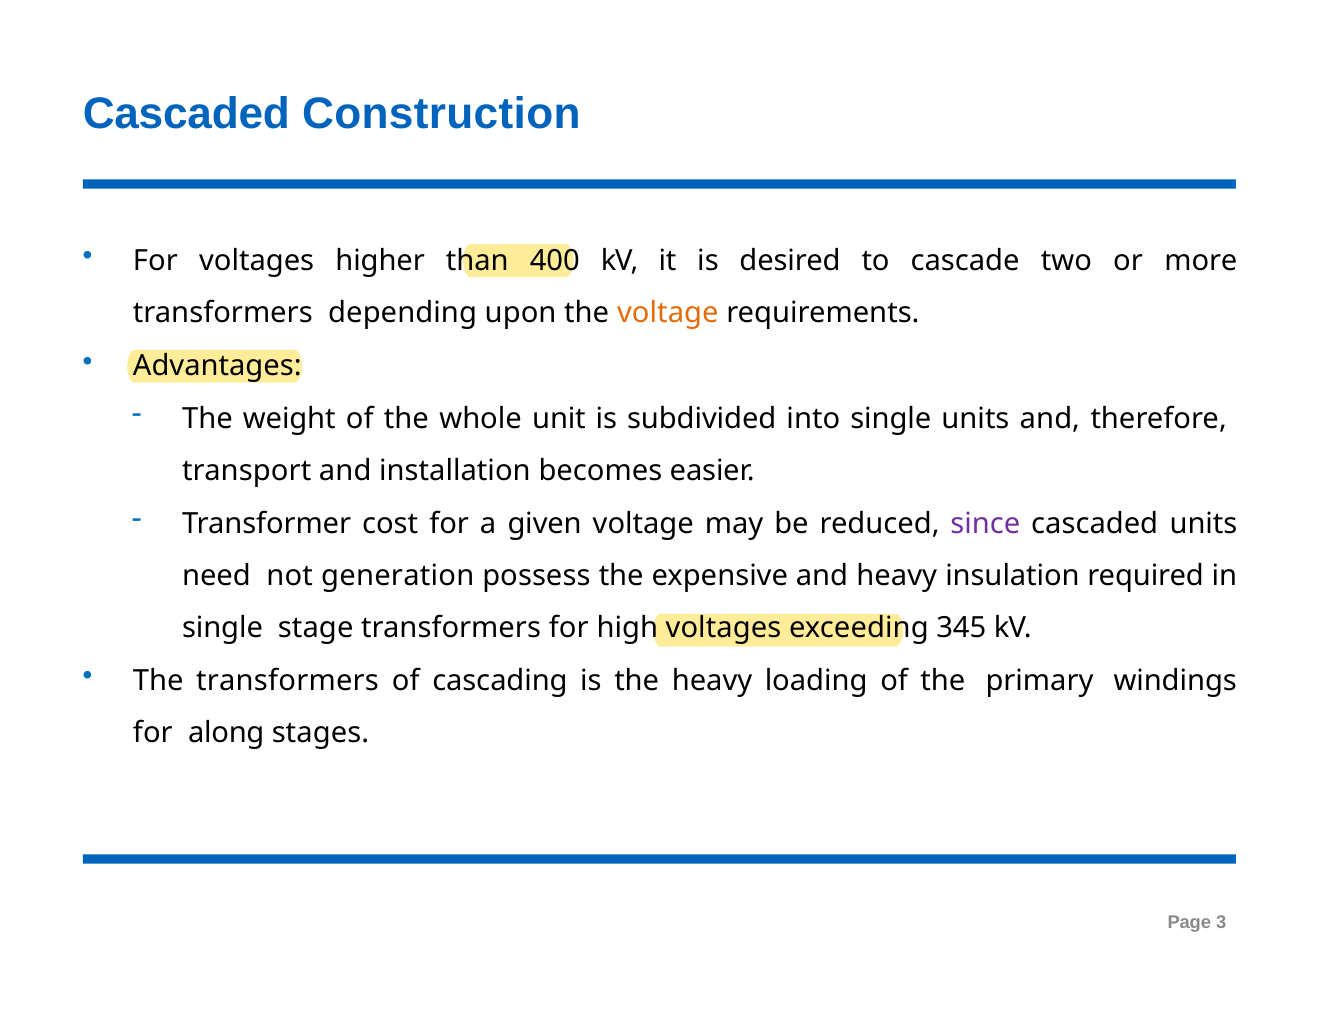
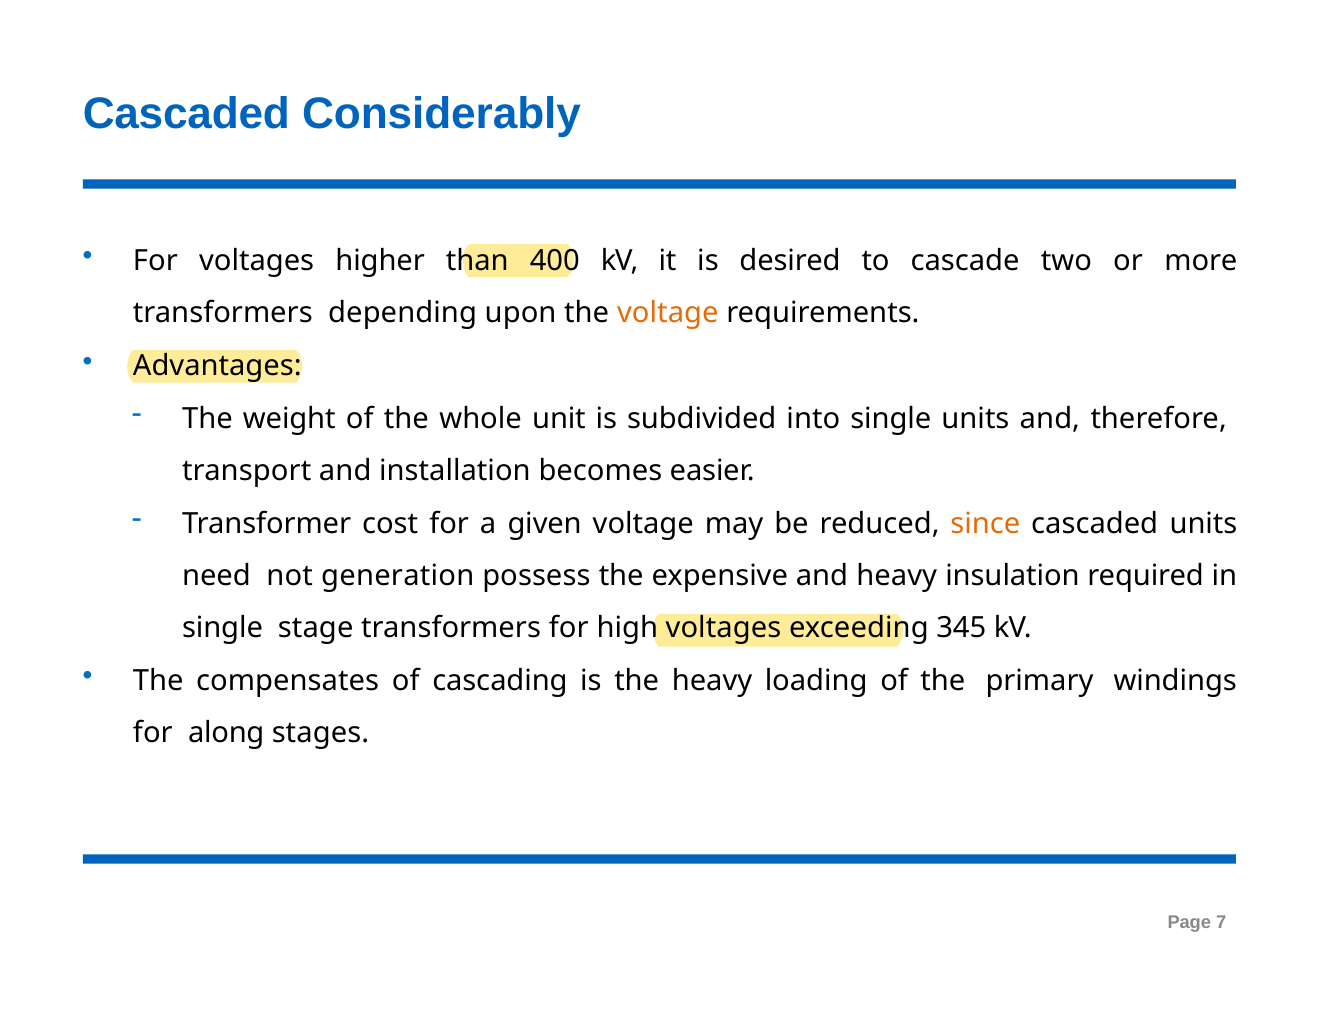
Construction: Construction -> Considerably (442, 114)
since colour: purple -> orange (985, 523)
The transformers: transformers -> compensates (288, 681)
3: 3 -> 7 (1221, 923)
